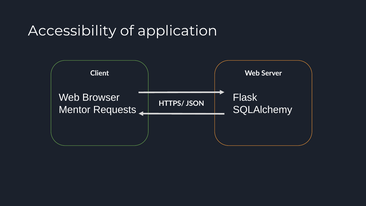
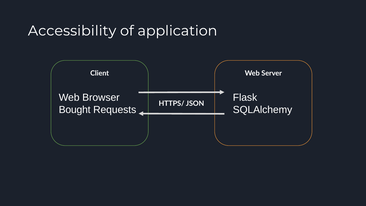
Mentor: Mentor -> Bought (75, 110)
